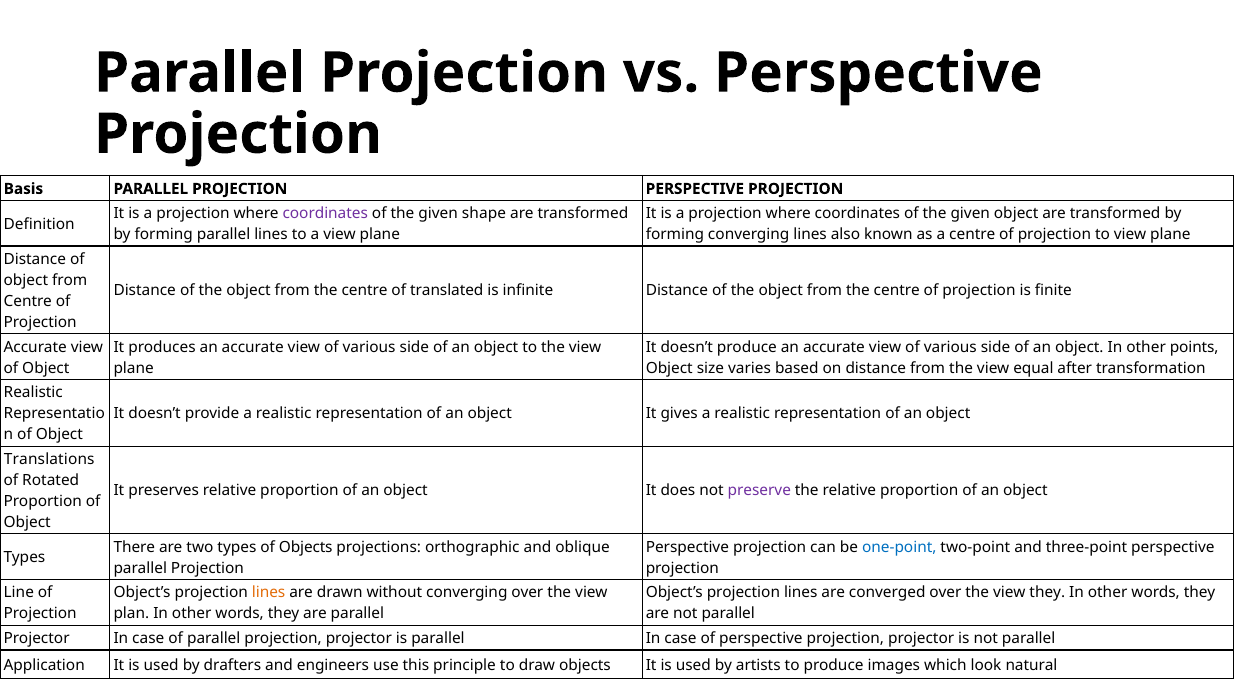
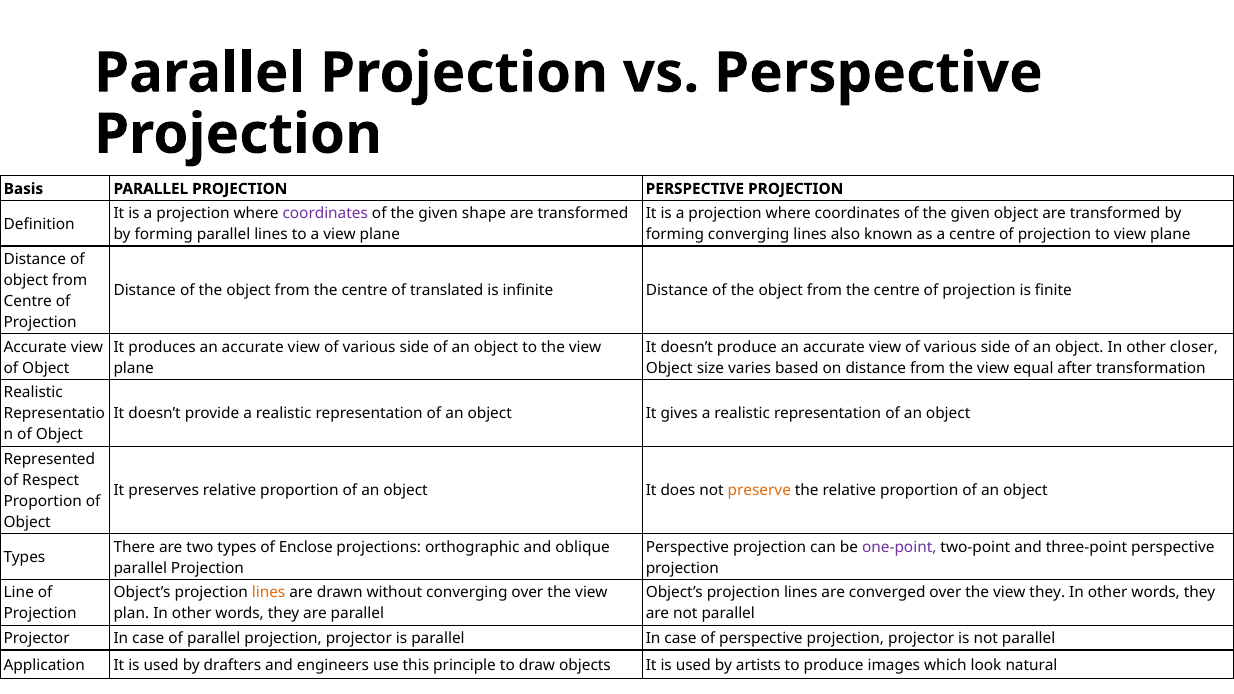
points: points -> closer (1194, 347)
Translations: Translations -> Represented (49, 459)
Rotated: Rotated -> Respect (51, 480)
preserve colour: purple -> orange (759, 491)
of Objects: Objects -> Enclose (306, 547)
one-point colour: blue -> purple (899, 547)
